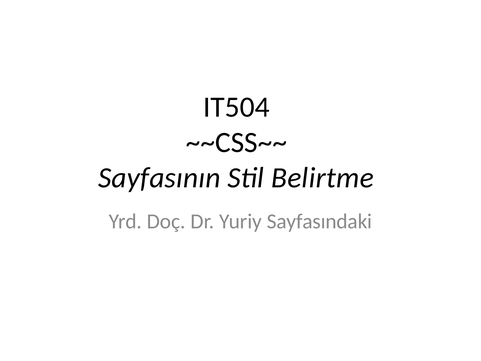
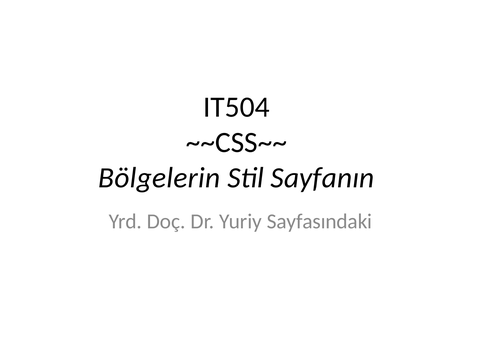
Sayfasının: Sayfasının -> Bölgelerin (159, 178)
Belirtme: Belirtme -> Sayfanın (322, 178)
